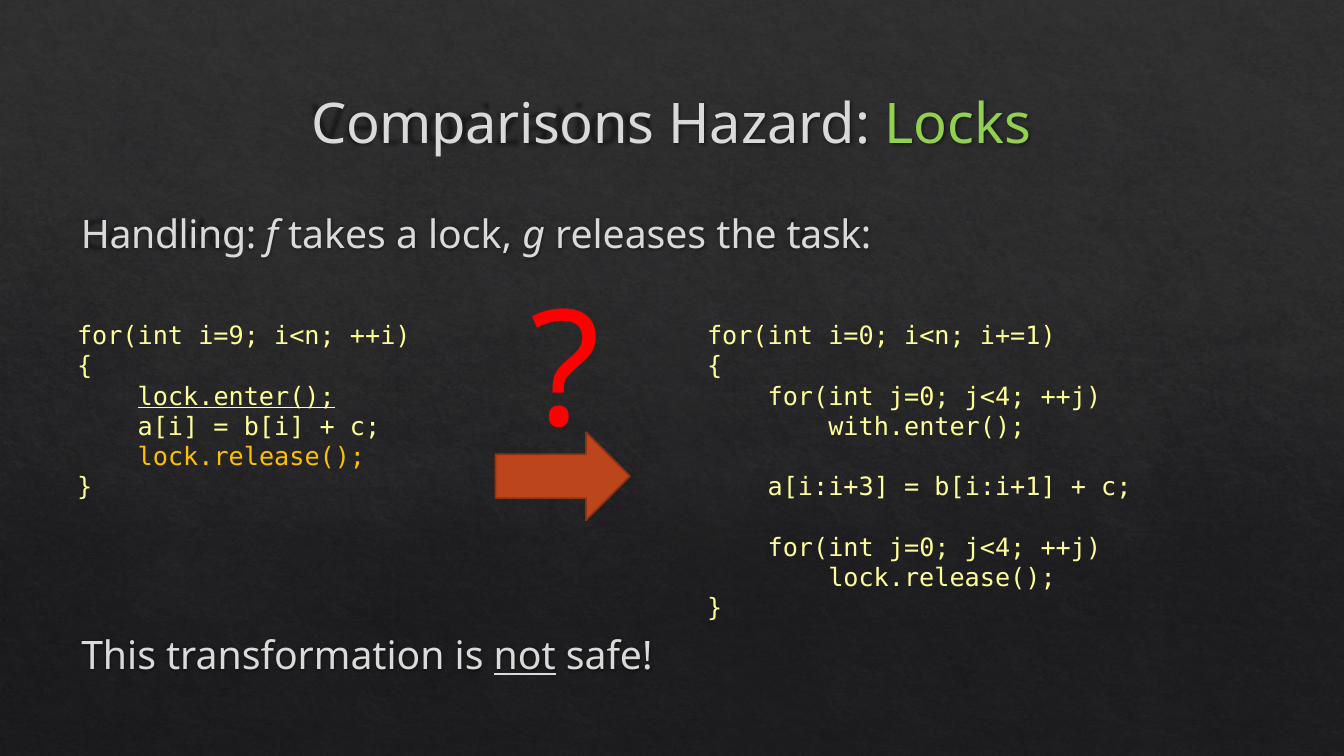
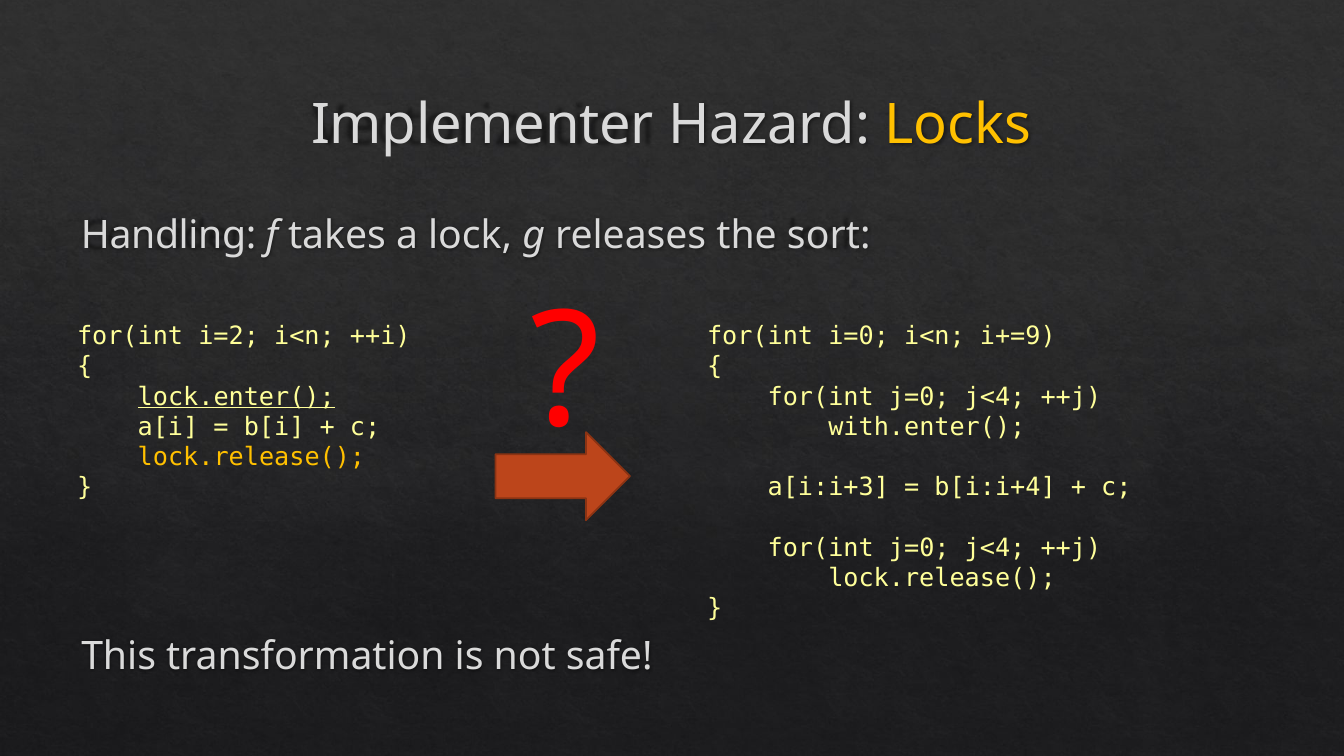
Comparisons: Comparisons -> Implementer (483, 125)
Locks colour: light green -> yellow (958, 125)
task: task -> sort (829, 235)
i=9: i=9 -> i=2 (229, 336)
i+=1: i+=1 -> i+=9 (1018, 336)
b[i:i+1: b[i:i+1 -> b[i:i+4 (995, 487)
not underline: present -> none (525, 657)
